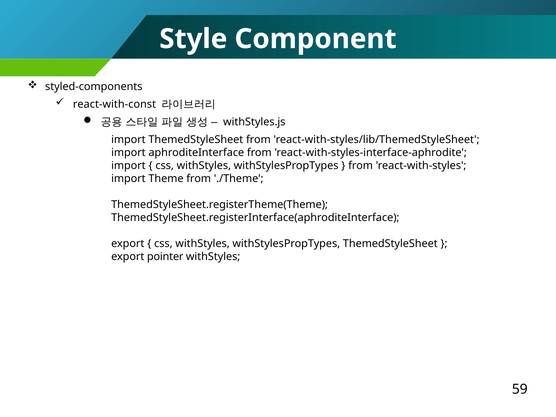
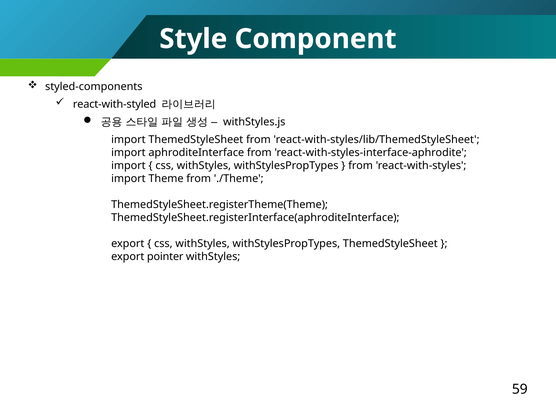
react-with-const: react-with-const -> react-with-styled (115, 104)
